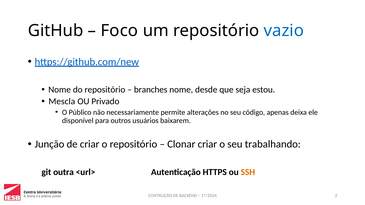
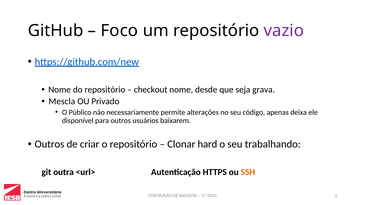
vazio colour: blue -> purple (284, 31)
branches: branches -> checkout (151, 90)
estou: estou -> grava (264, 90)
Junção: Junção -> Outros (49, 144)
Clonar criar: criar -> hard (207, 144)
